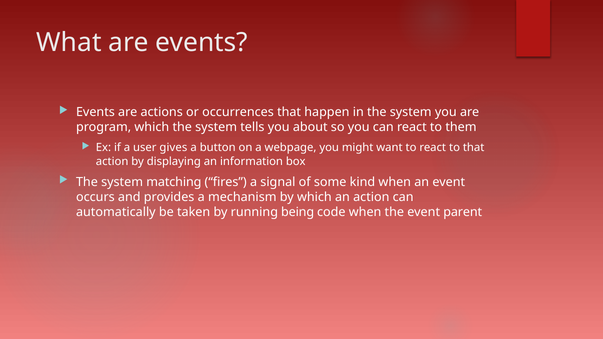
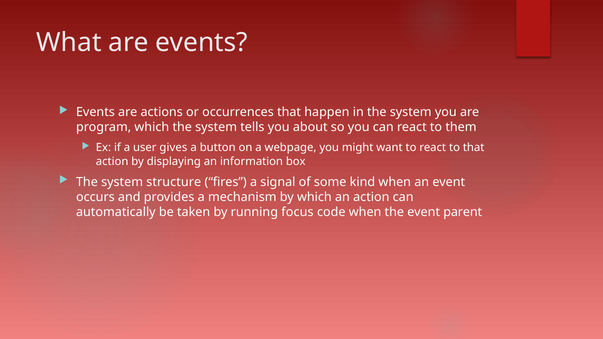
matching: matching -> structure (174, 182)
being: being -> focus (297, 212)
